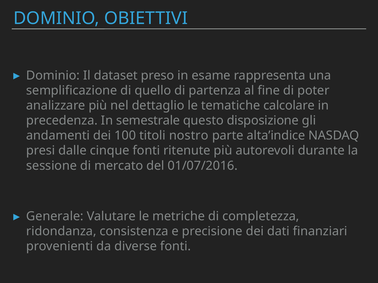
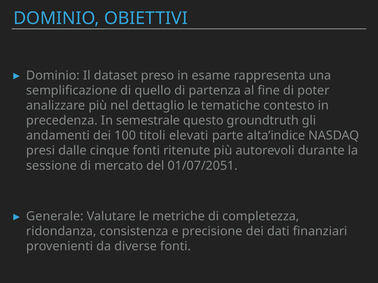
calcolare: calcolare -> contesto (289, 106)
disposizione: disposizione -> groundtruth (263, 121)
nostro: nostro -> elevati (189, 136)
01/07/2016: 01/07/2016 -> 01/07/2051 (203, 166)
